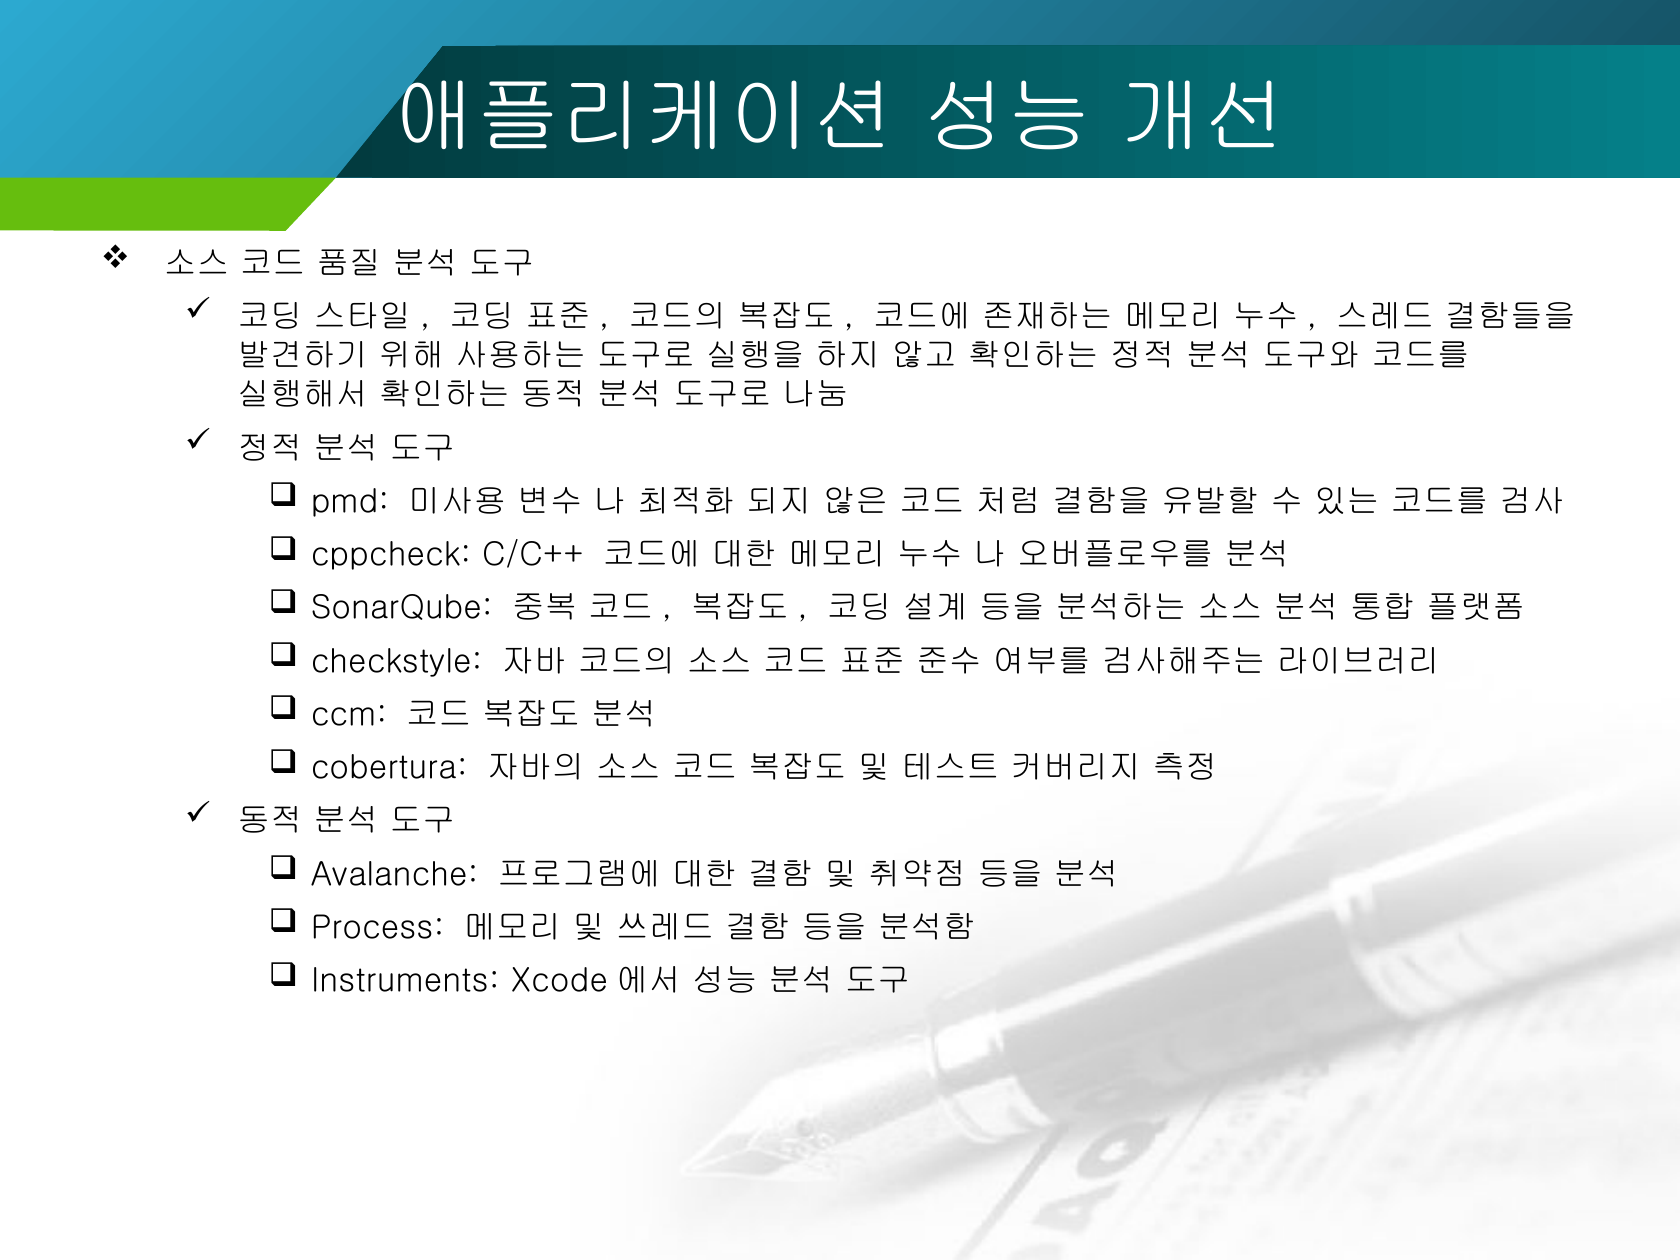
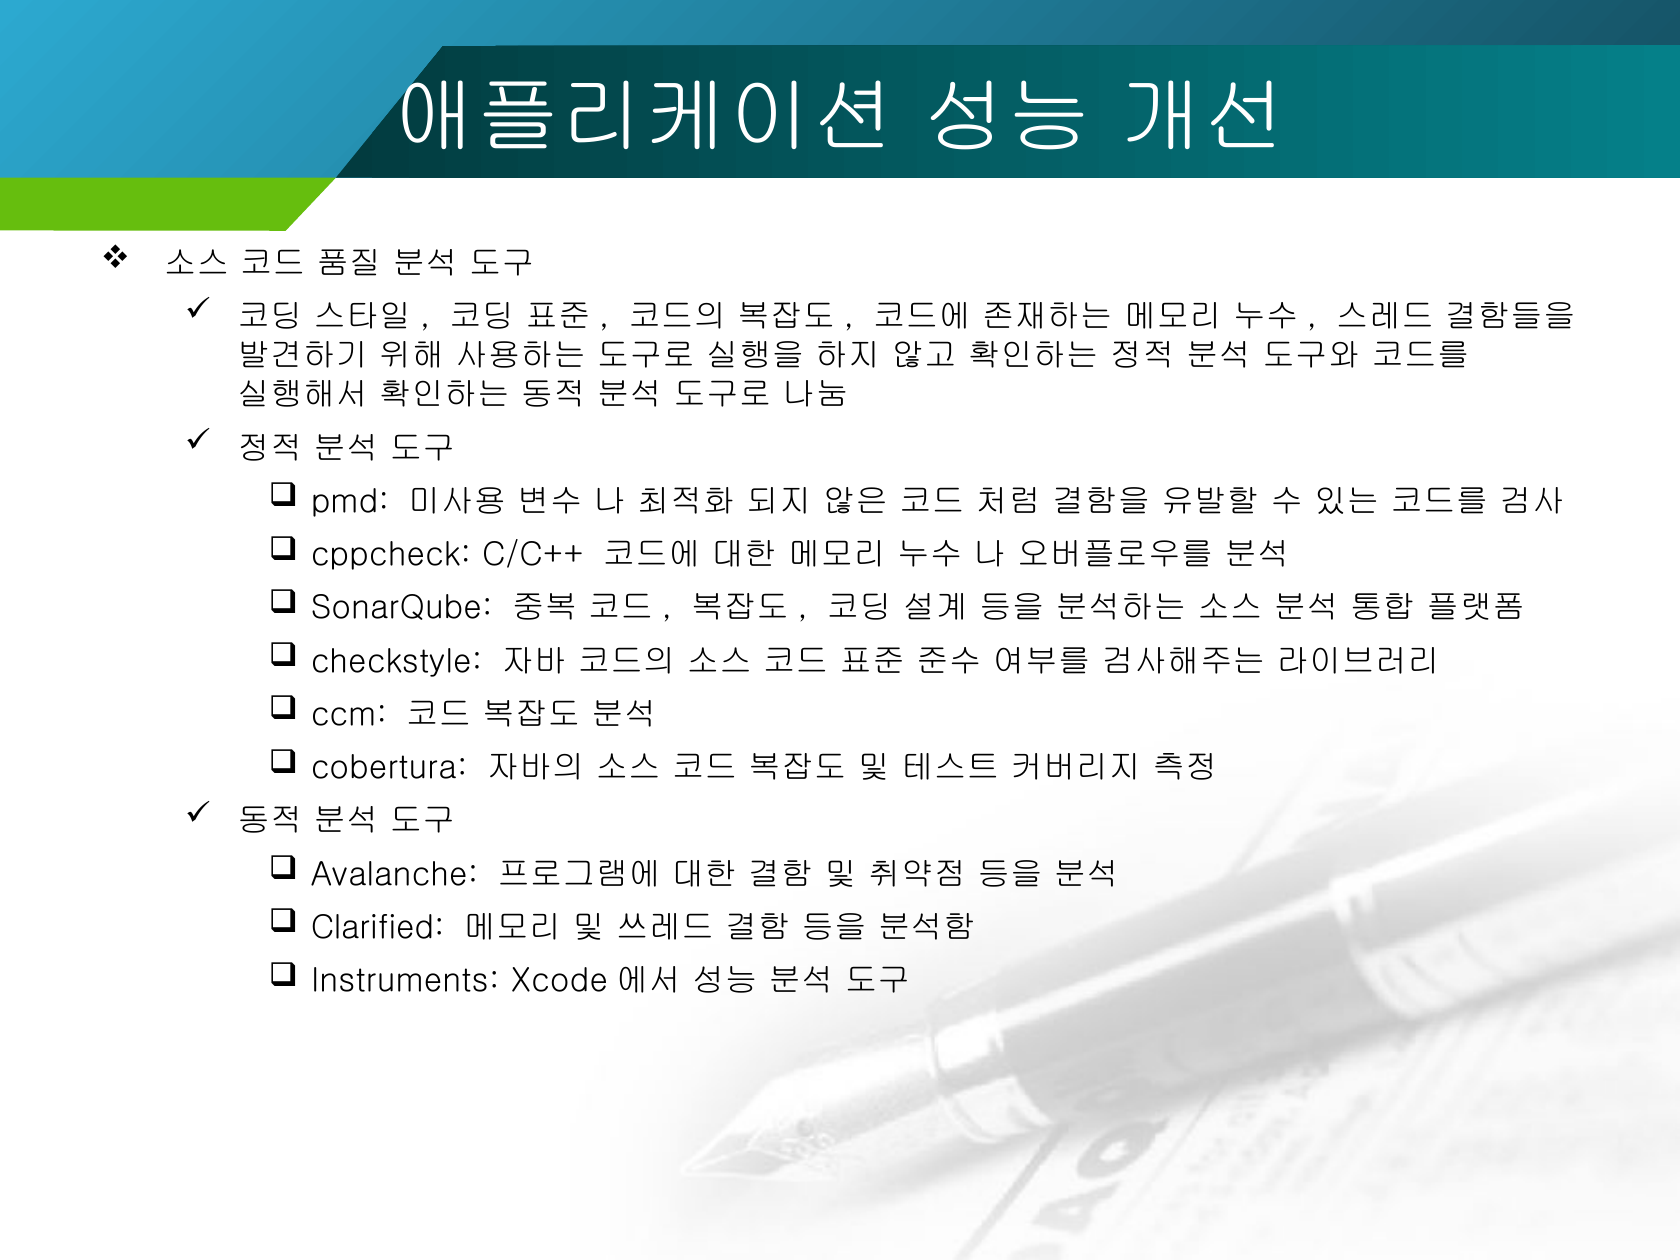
Process: Process -> Clarified (378, 928)
